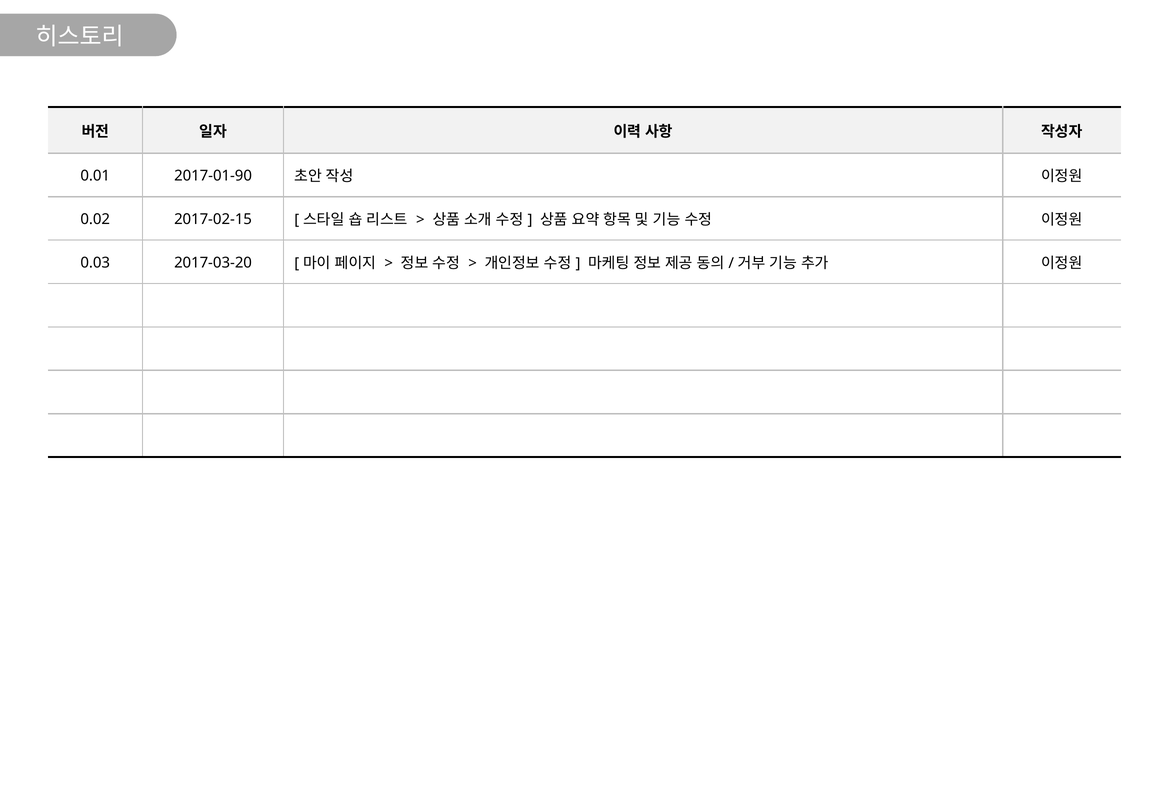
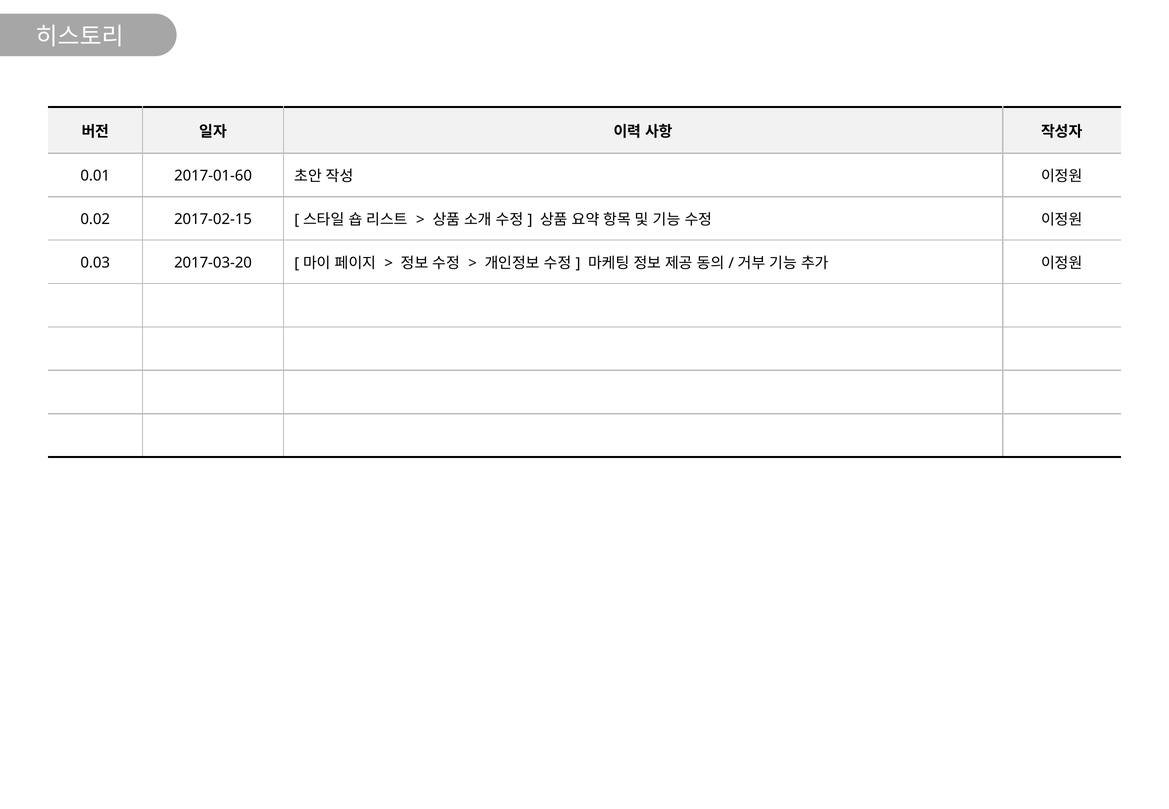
2017-01-90: 2017-01-90 -> 2017-01-60 (213, 176)
